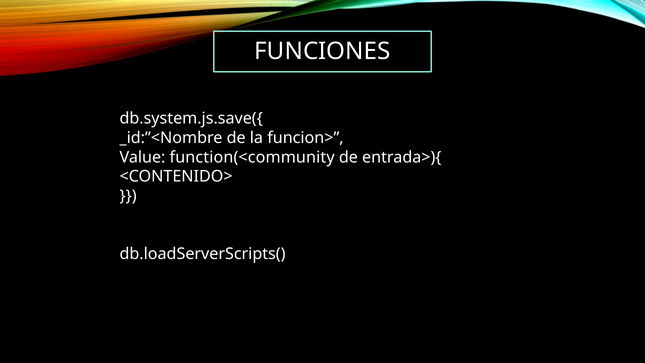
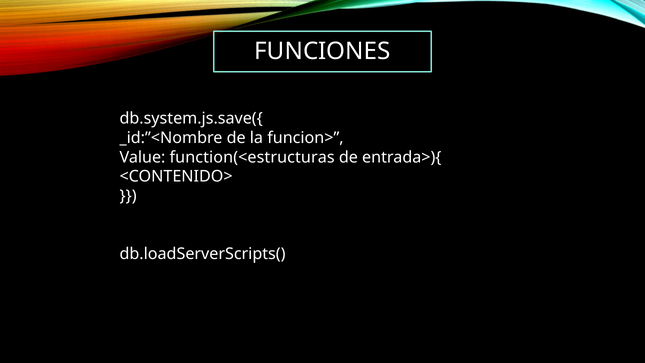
function(<community: function(<community -> function(<estructuras (252, 157)
